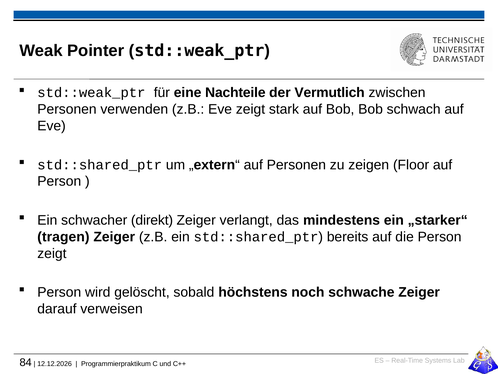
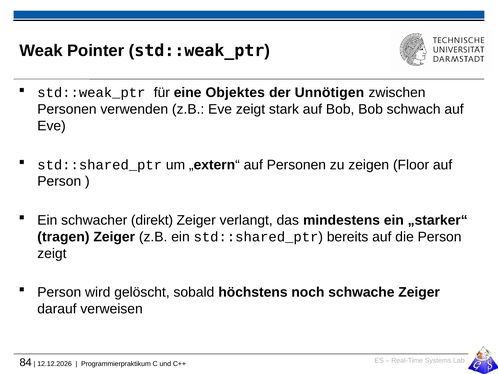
Nachteile: Nachteile -> Objektes (235, 93)
Vermutlich: Vermutlich -> Unnötigen (329, 93)
